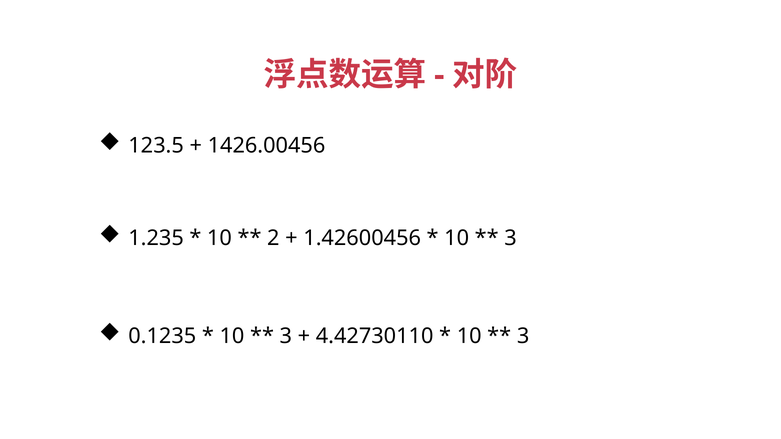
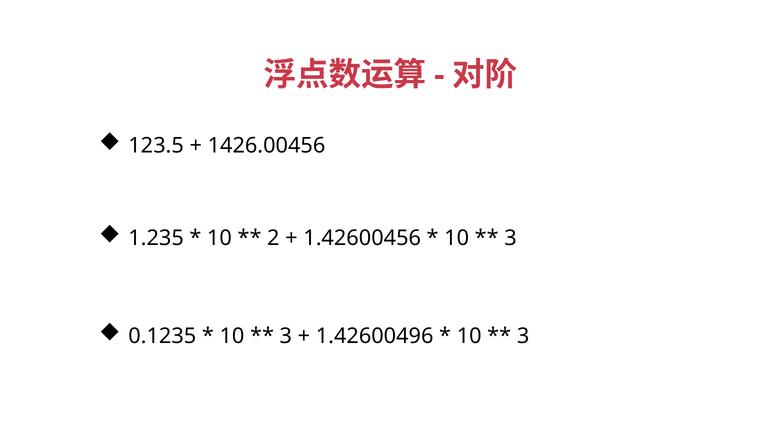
4.42730110: 4.42730110 -> 1.42600496 (375, 337)
